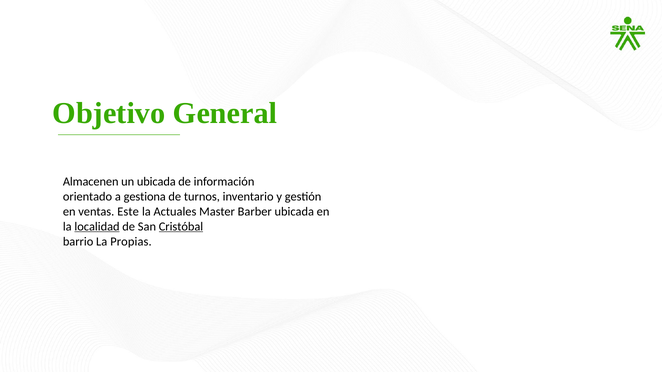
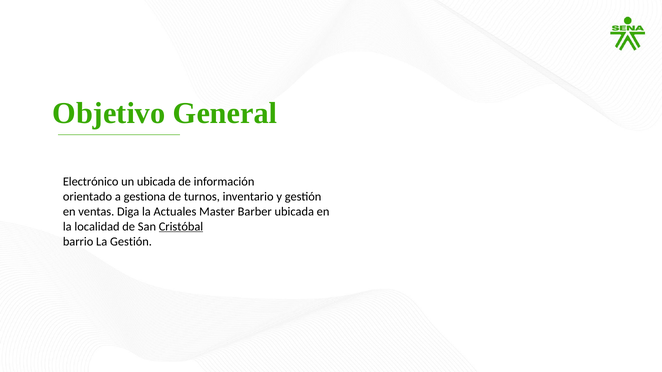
Almacenen: Almacenen -> Electrónico (91, 182)
Este: Este -> Diga (128, 212)
localidad underline: present -> none (97, 227)
La Propias: Propias -> Gestión (131, 242)
